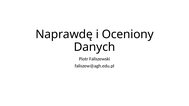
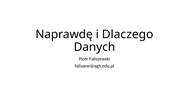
Oceniony: Oceniony -> Dlaczego (128, 34)
